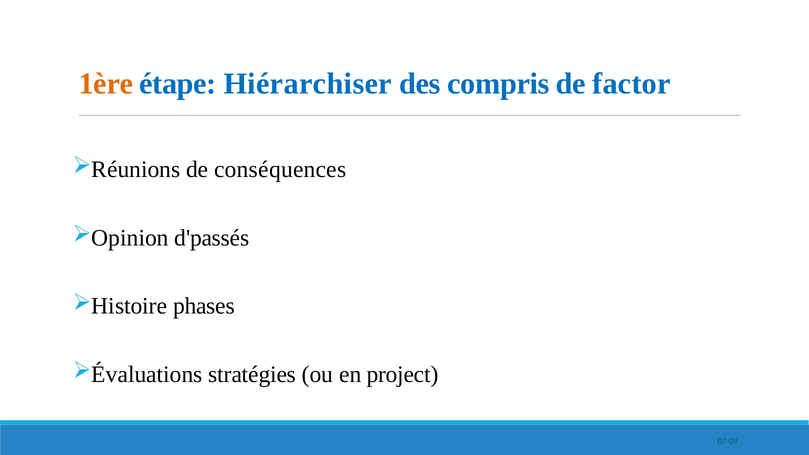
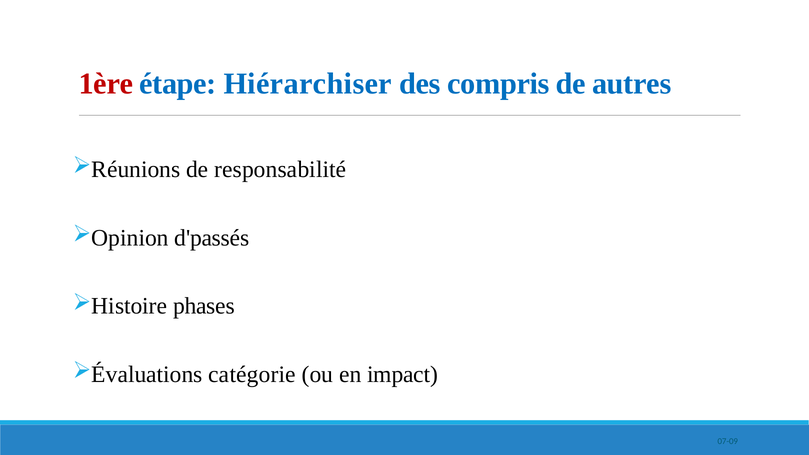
1ère colour: orange -> red (106, 84)
factor: factor -> autres (632, 84)
conséquences: conséquences -> responsabilité (280, 170)
stratégies: stratégies -> catégorie (252, 374)
project: project -> impact (403, 374)
